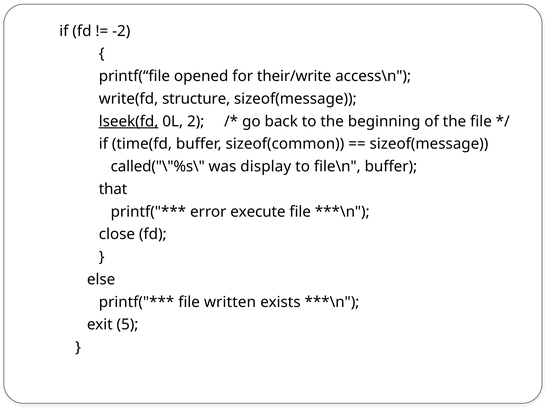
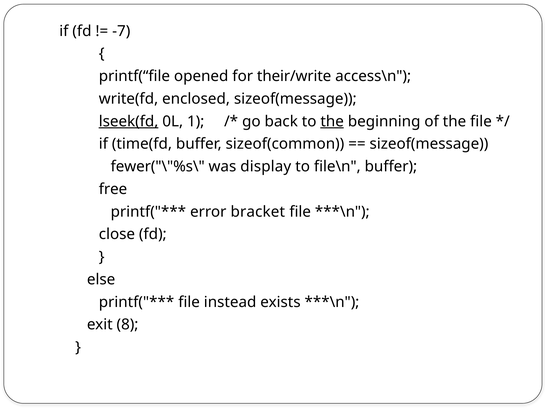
-2: -2 -> -7 (121, 31)
structure: structure -> enclosed (196, 99)
2: 2 -> 1 (196, 122)
the underline: none -> present (332, 122)
called("\"%s\: called("\"%s\ -> fewer("\"%s\ (158, 167)
that: that -> free (113, 189)
execute: execute -> bracket (258, 212)
written: written -> instead (230, 302)
5: 5 -> 8 (128, 325)
